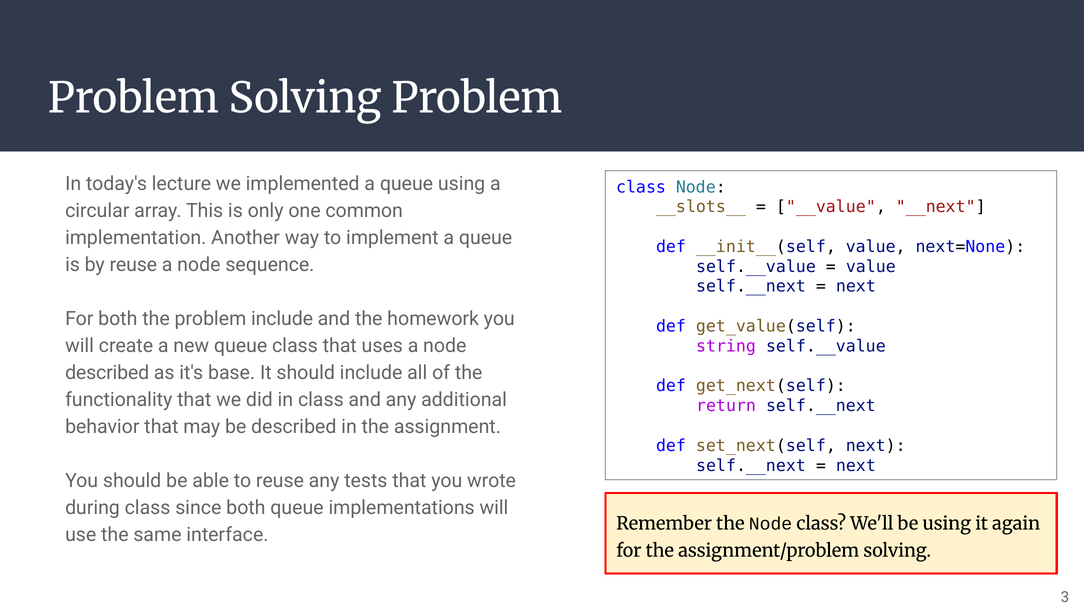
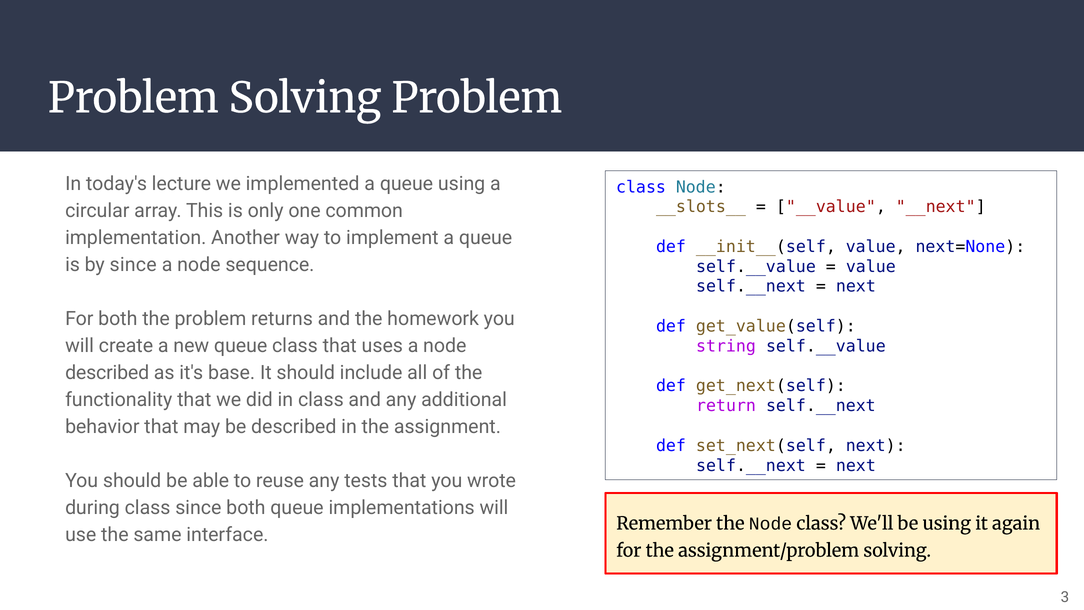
by reuse: reuse -> since (133, 265)
problem include: include -> returns (282, 319)
